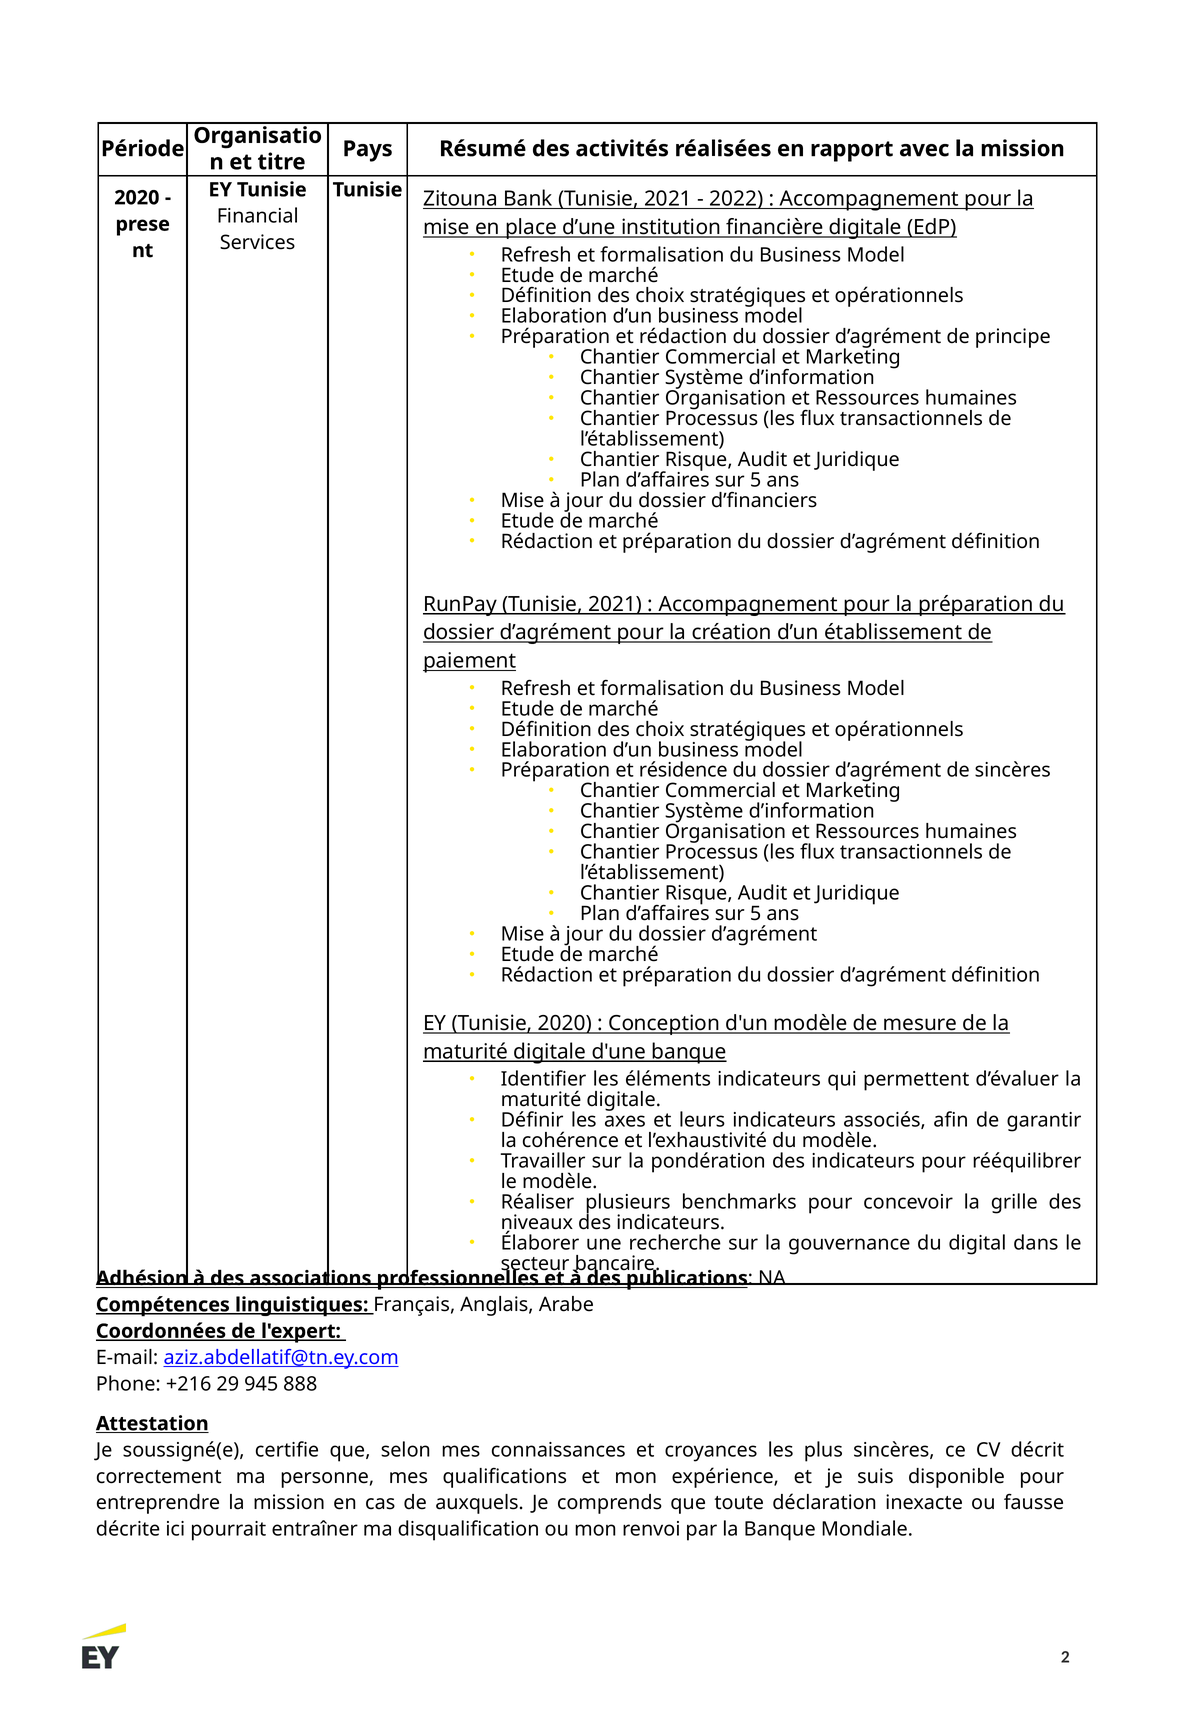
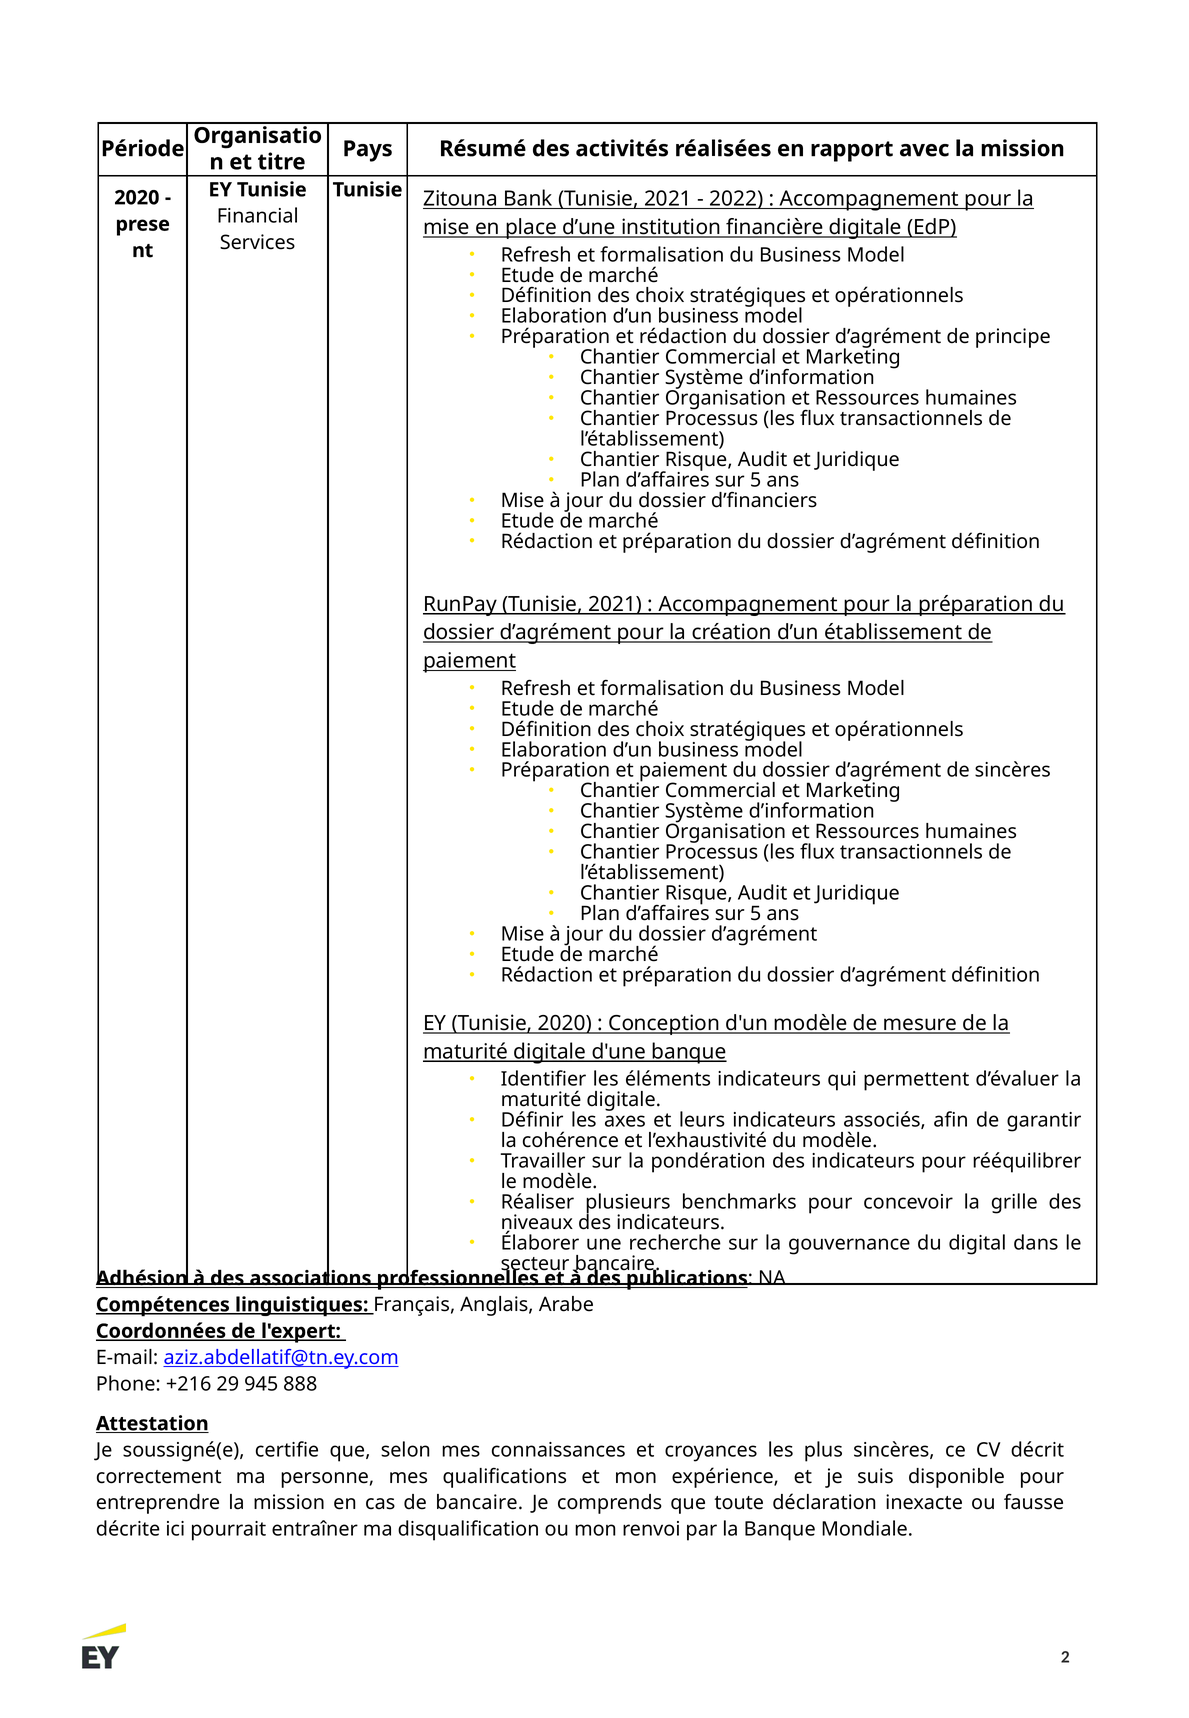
et résidence: résidence -> paiement (683, 770)
de auxquels: auxquels -> bancaire (479, 1502)
